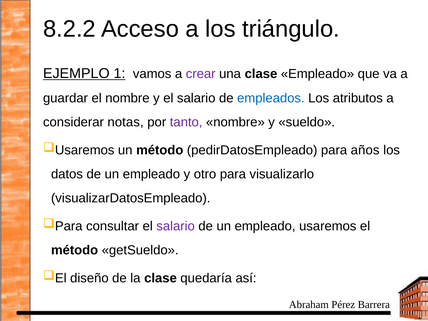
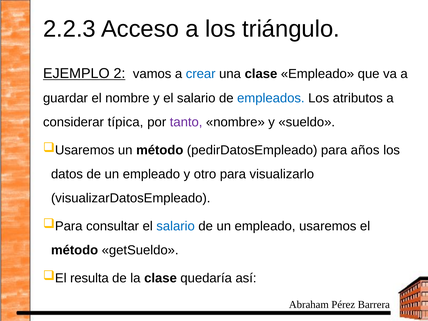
8.2.2: 8.2.2 -> 2.2.3 (69, 29)
1: 1 -> 2 (120, 73)
crear colour: purple -> blue (201, 74)
notas: notas -> típica (126, 122)
salario colour: purple -> blue (176, 226)
diseño: diseño -> resulta (89, 278)
